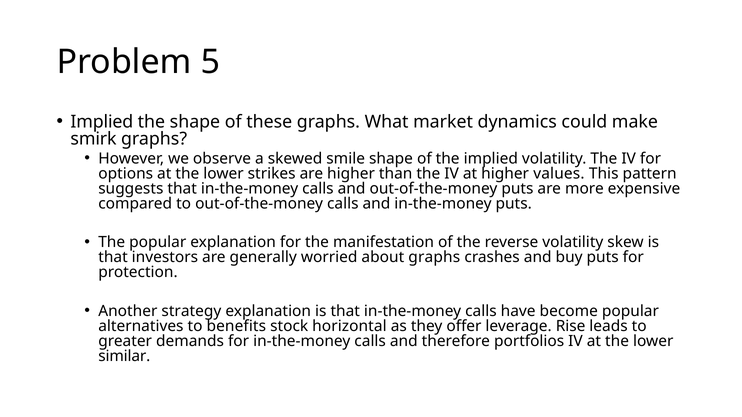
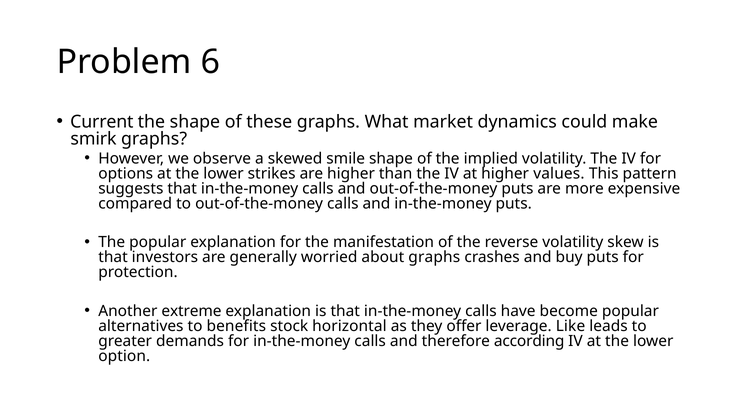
5: 5 -> 6 (210, 62)
Implied: Implied -> Current (102, 122)
strategy: strategy -> extreme (191, 311)
Rise: Rise -> Like (570, 326)
portfolios: portfolios -> according (529, 341)
similar: similar -> option (124, 356)
